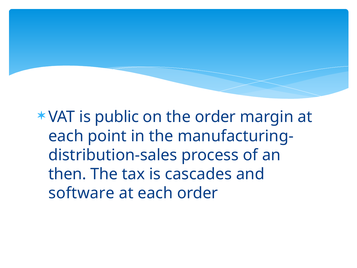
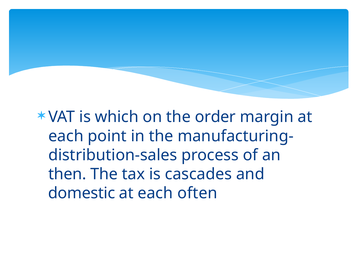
public: public -> which (117, 117)
software: software -> domestic (82, 193)
each order: order -> often (197, 193)
